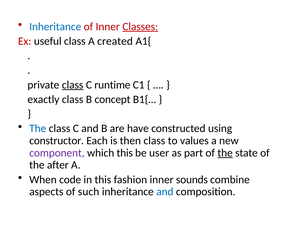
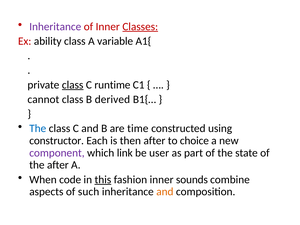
Inheritance colour: blue -> purple (55, 27)
useful: useful -> ability (48, 41)
created: created -> variable (115, 41)
exactly: exactly -> cannot (43, 99)
concept: concept -> derived (112, 99)
have: have -> time (138, 128)
then class: class -> after (154, 141)
values: values -> choice (194, 141)
which this: this -> link (125, 153)
the underline: present -> none (225, 153)
this underline: none -> present (103, 180)
and colour: blue -> orange (165, 192)
